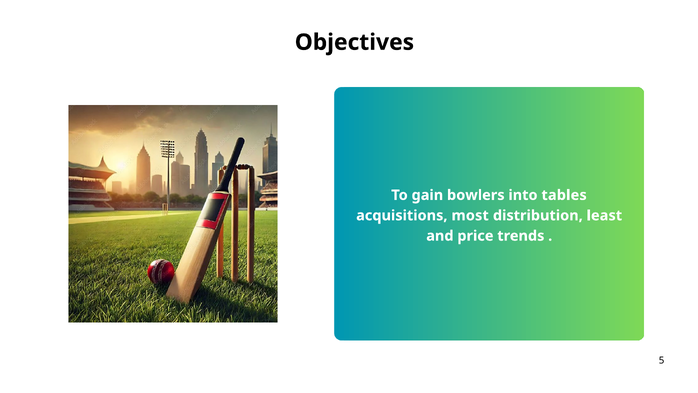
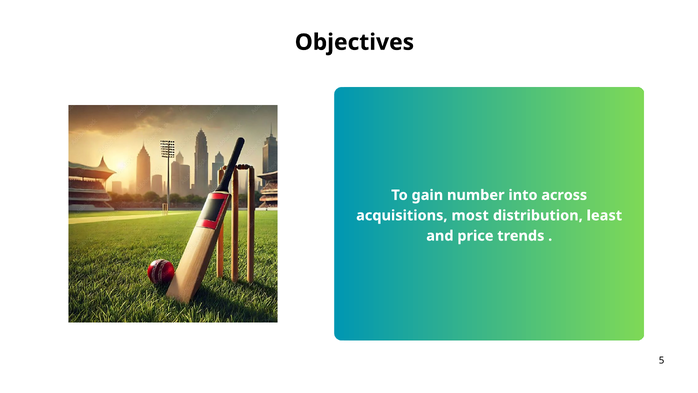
bowlers: bowlers -> number (476, 195)
tables: tables -> across (564, 195)
